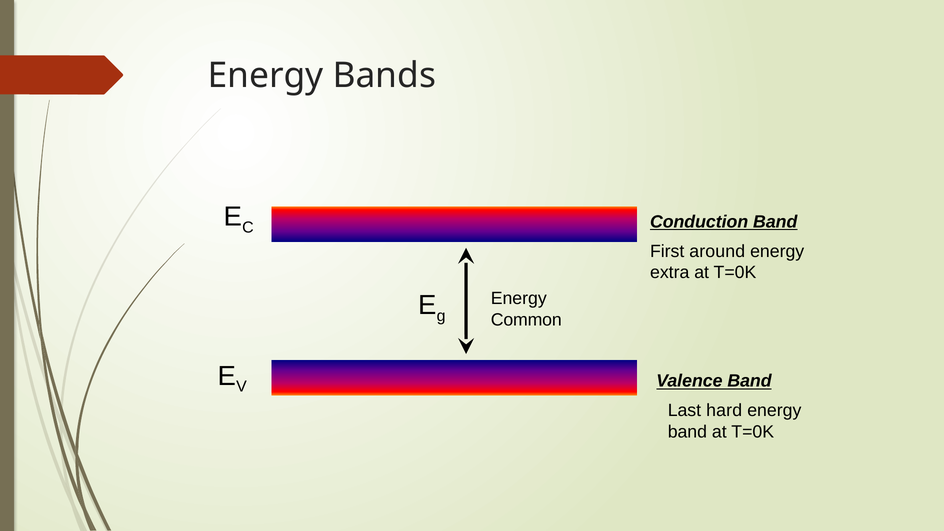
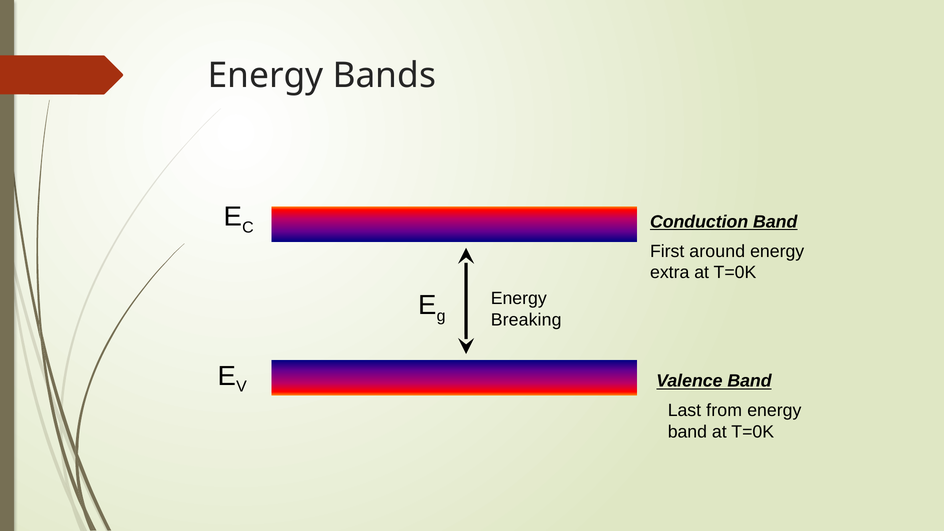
Common: Common -> Breaking (526, 320)
hard: hard -> from (724, 411)
